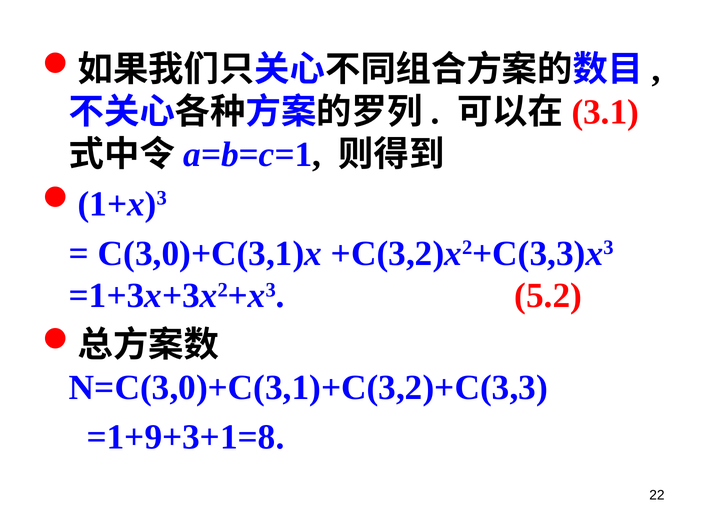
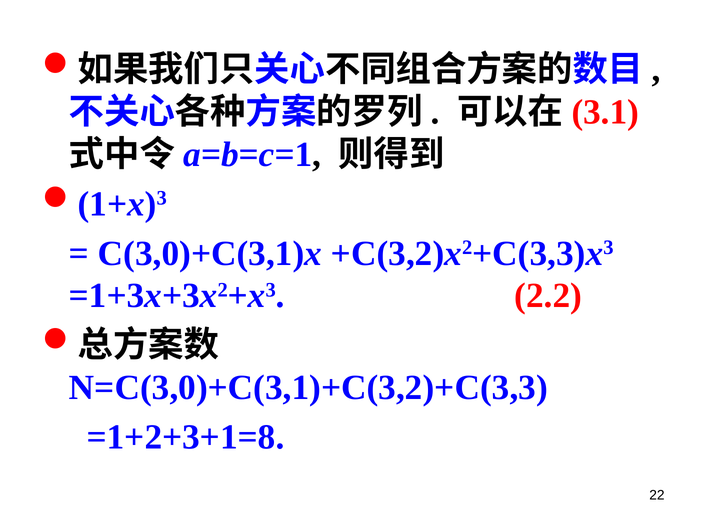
5.2: 5.2 -> 2.2 (548, 296)
=1+9+3+1=8: =1+9+3+1=8 -> =1+2+3+1=8 (185, 437)
